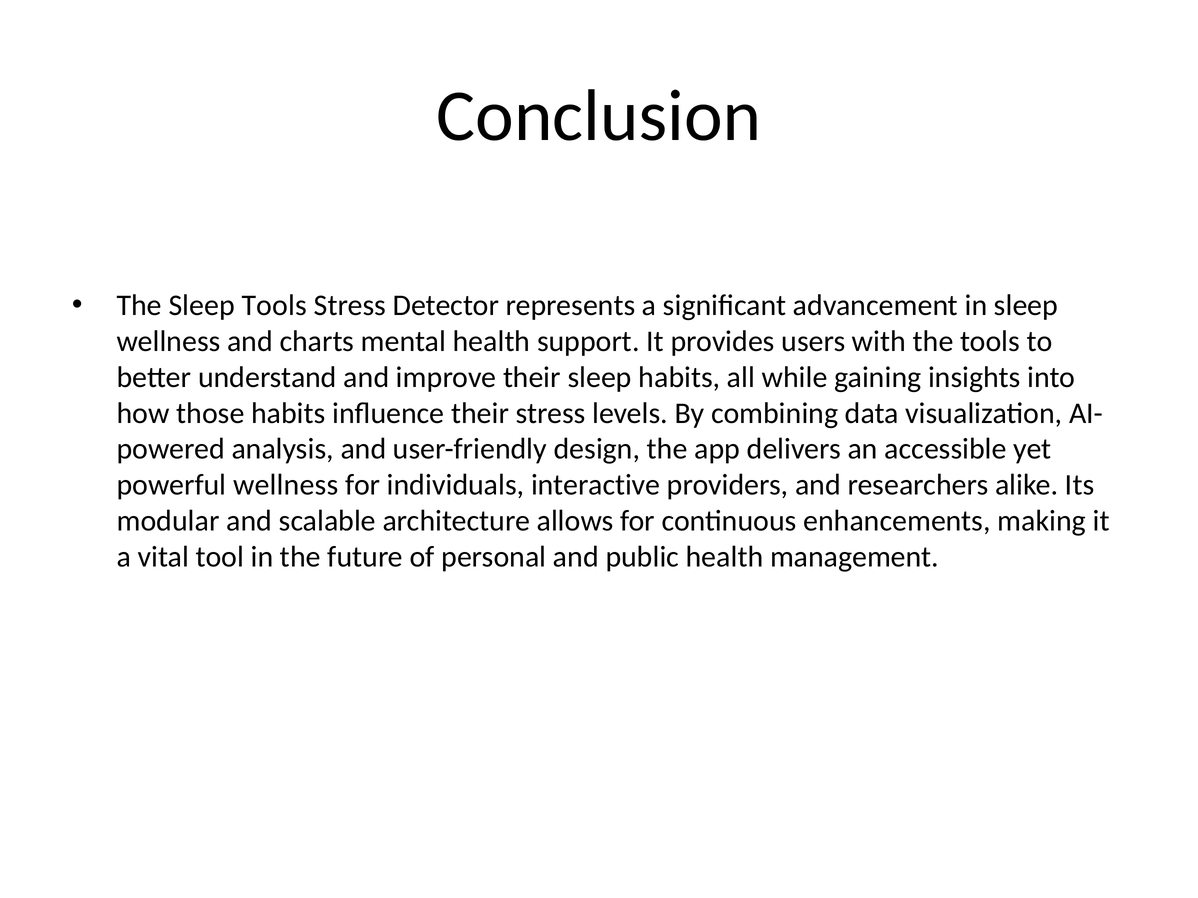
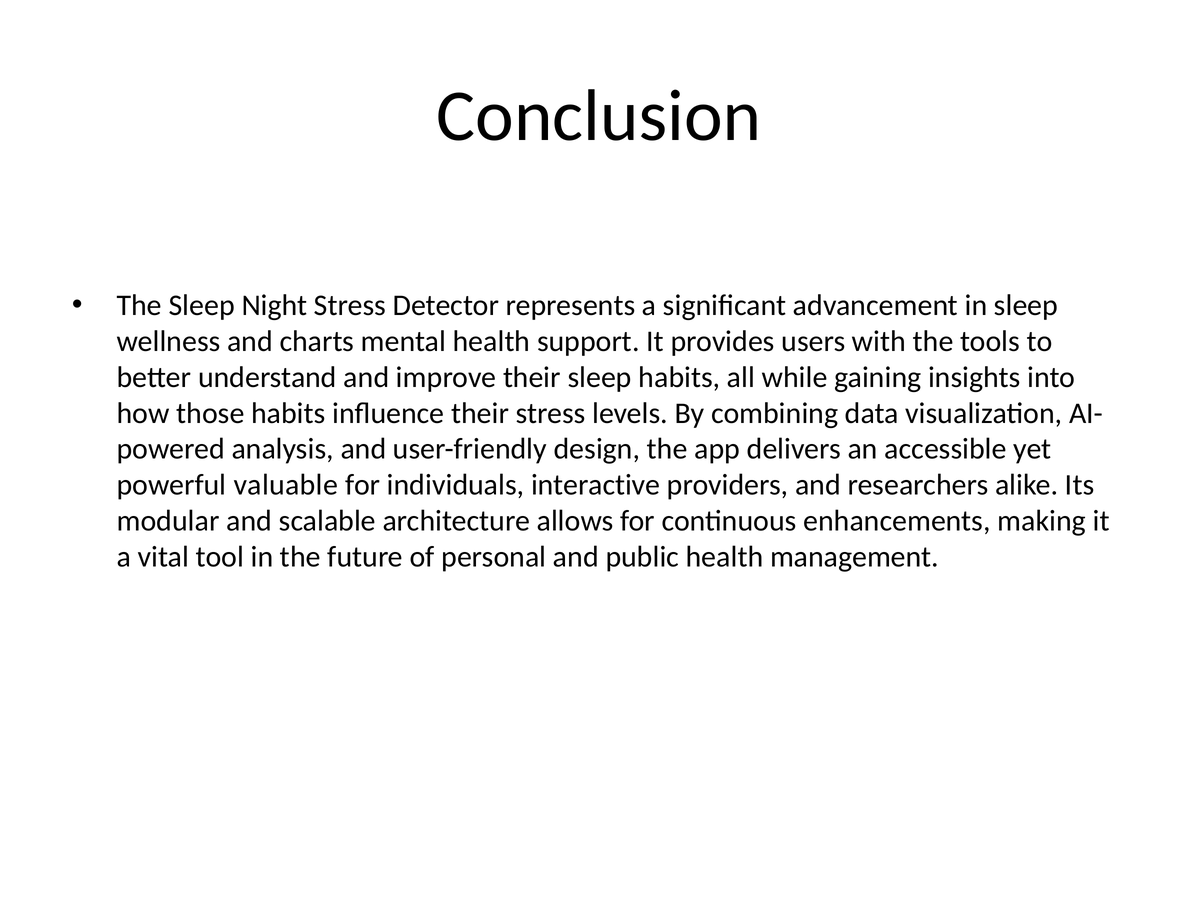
Sleep Tools: Tools -> Night (274, 306)
powerful wellness: wellness -> valuable (286, 485)
